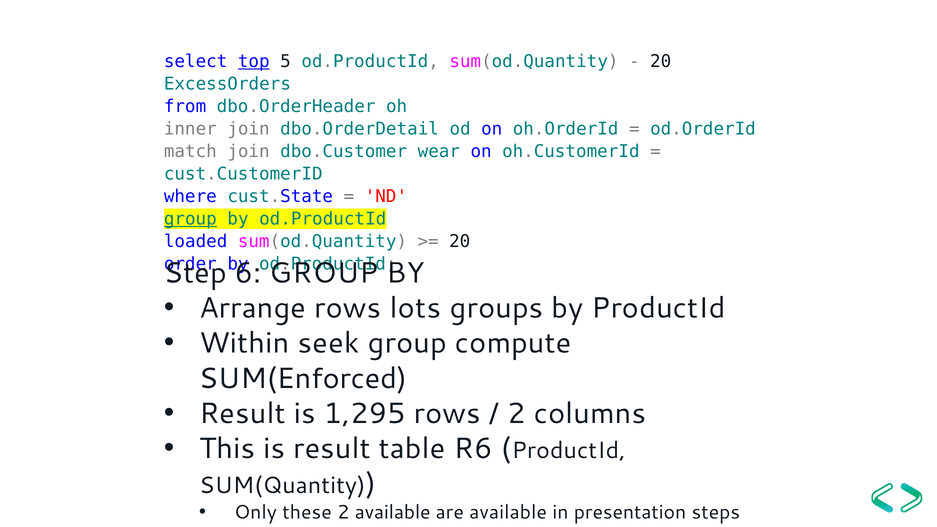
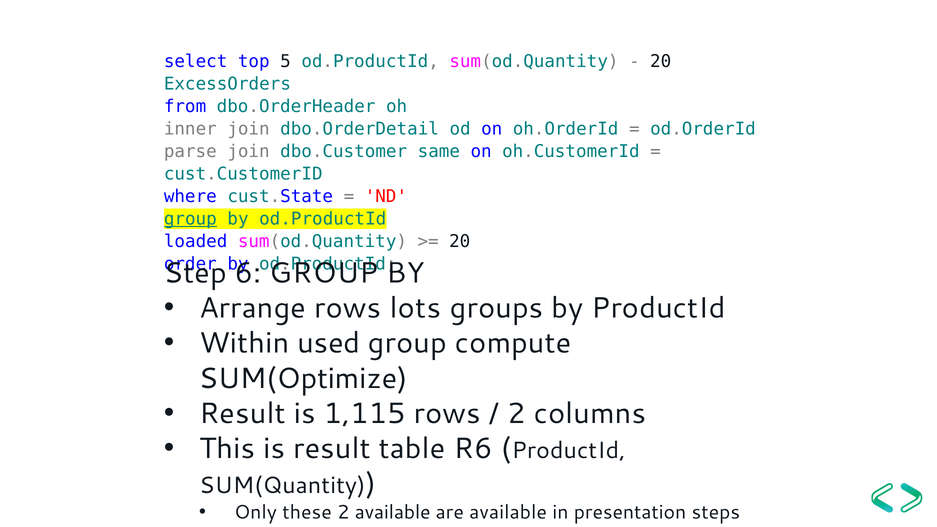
top underline: present -> none (254, 61)
match: match -> parse (190, 151)
wear: wear -> same (439, 151)
seek: seek -> used (329, 343)
SUM(Enforced: SUM(Enforced -> SUM(Optimize (303, 378)
1,295: 1,295 -> 1,115 (365, 414)
